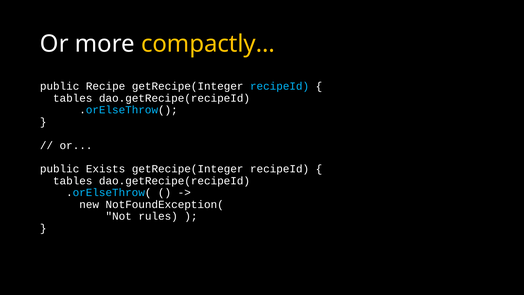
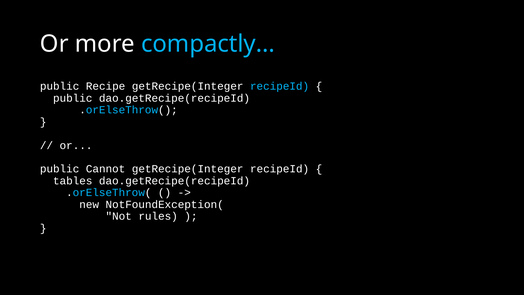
compactly colour: yellow -> light blue (208, 44)
tables: tables -> public (73, 98)
Exists: Exists -> Cannot (106, 169)
